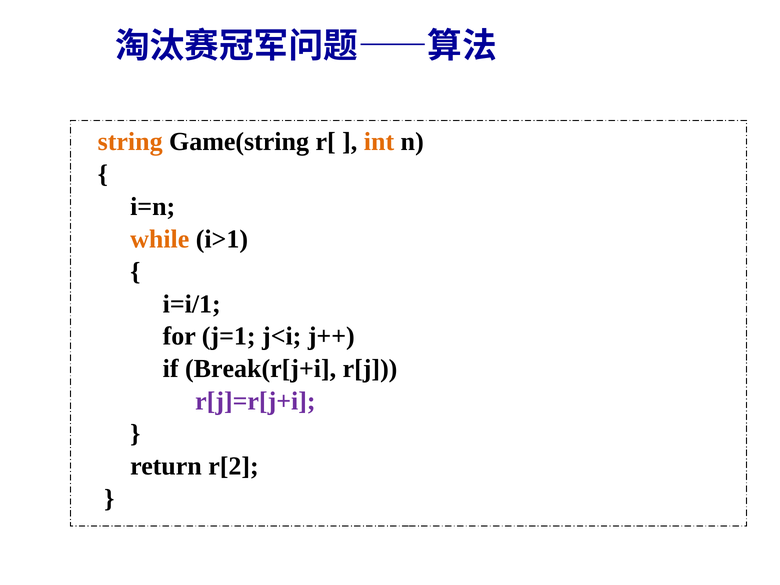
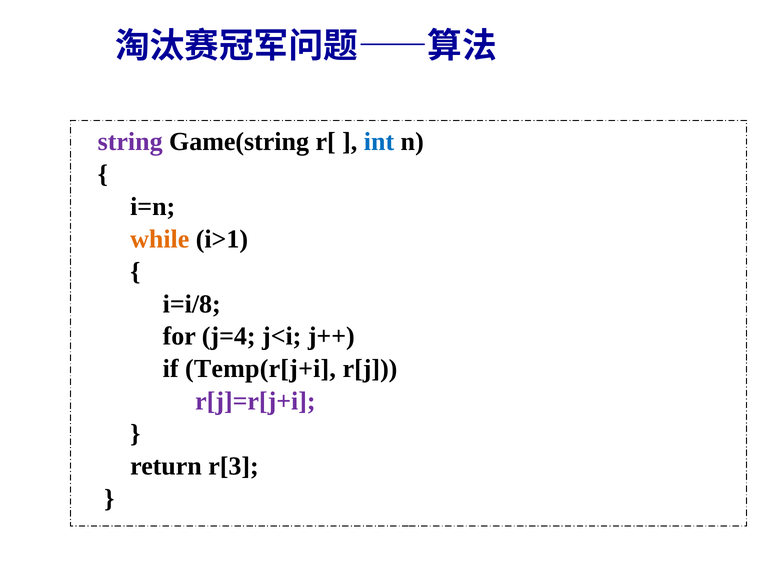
string colour: orange -> purple (130, 142)
int colour: orange -> blue (379, 142)
i=i/1: i=i/1 -> i=i/8 (192, 304)
j=1: j=1 -> j=4 (229, 336)
Break(r[j+i: Break(r[j+i -> Temp(r[j+i (260, 369)
r[2: r[2 -> r[3 (234, 466)
